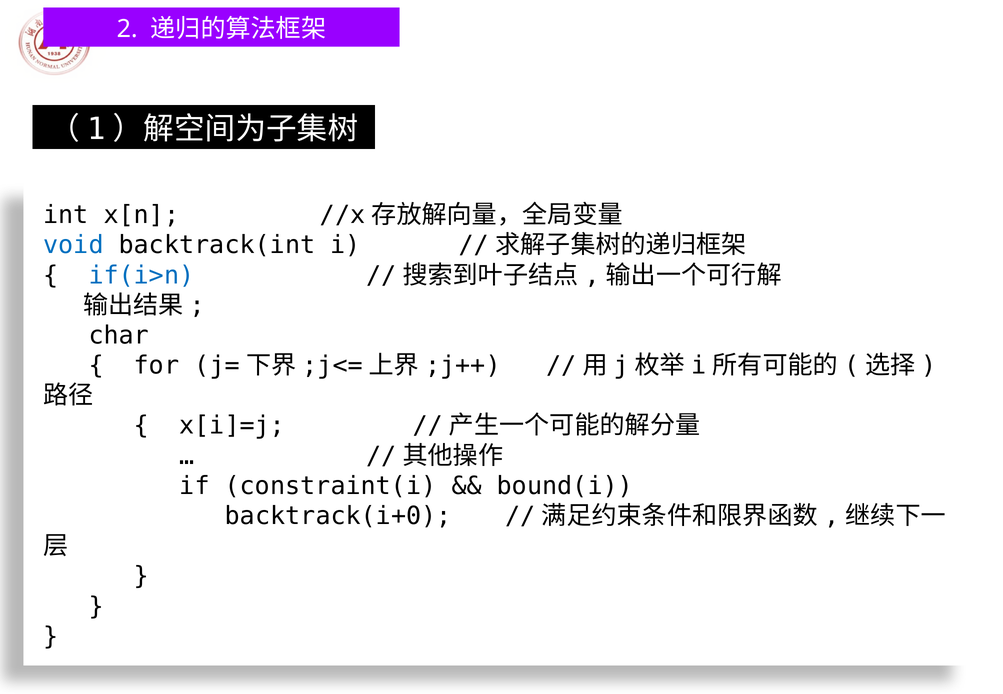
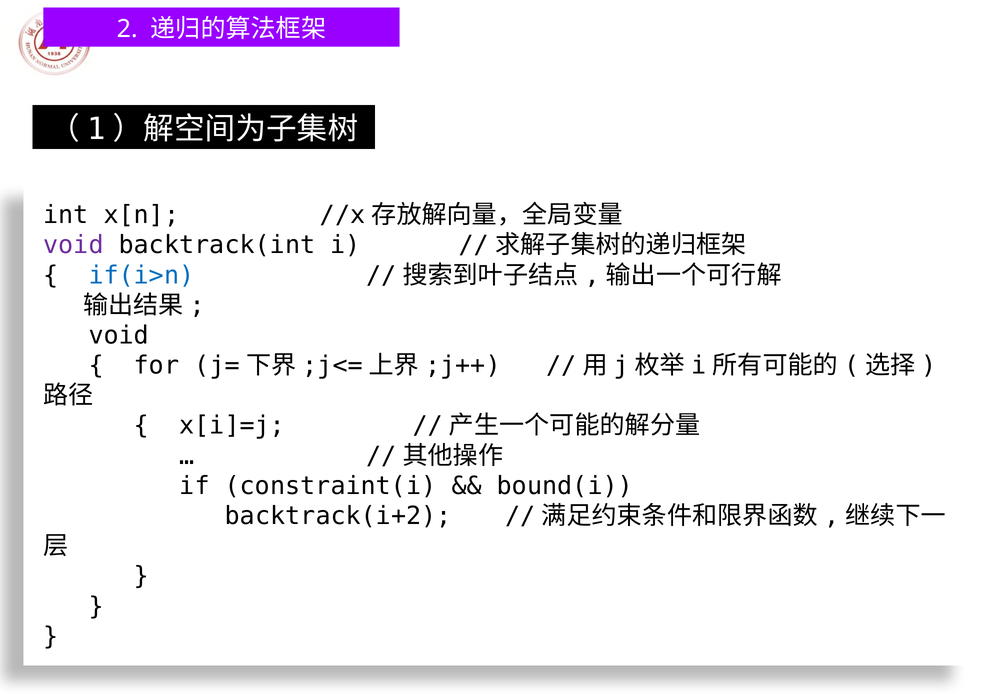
void colour: blue -> purple (73, 245)
char: char -> void (119, 336)
backtrack(i+0: backtrack(i+0 -> backtrack(i+2 (338, 516)
